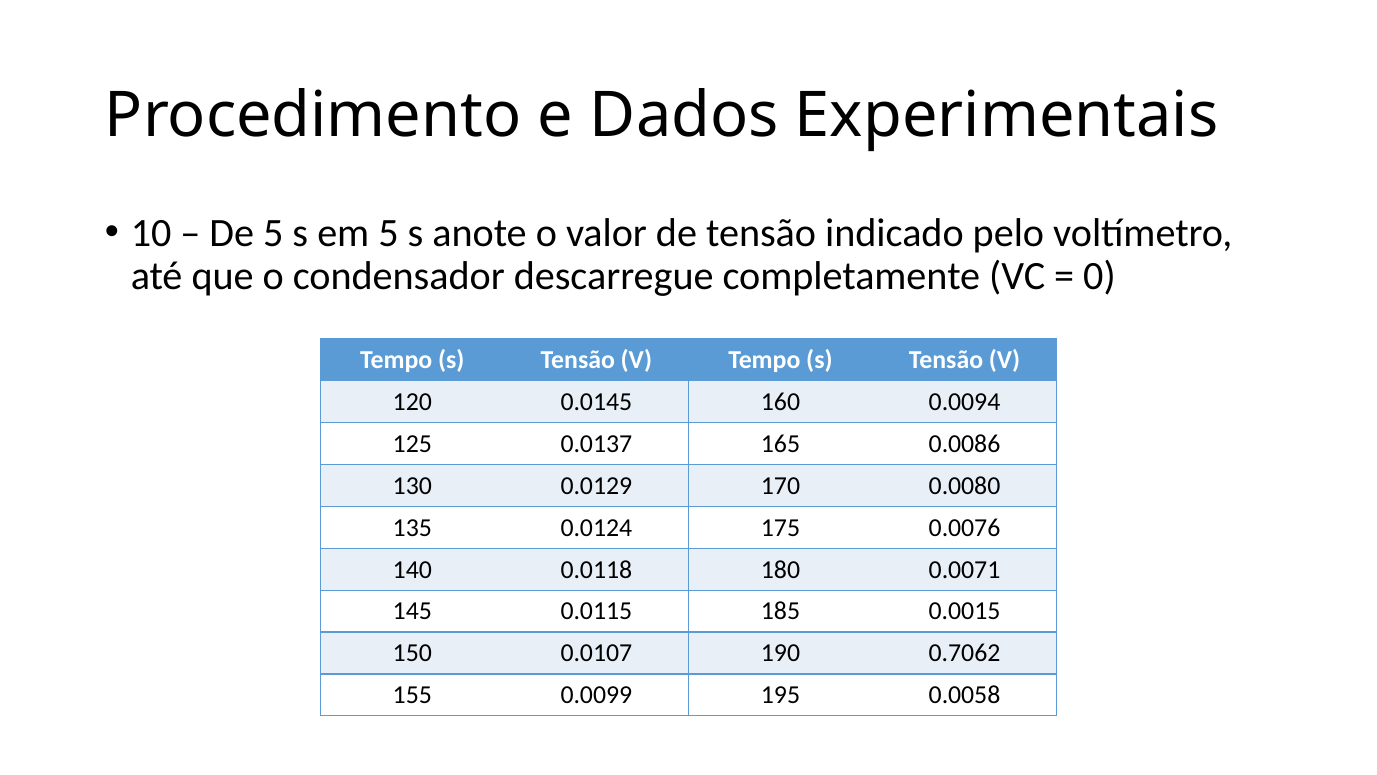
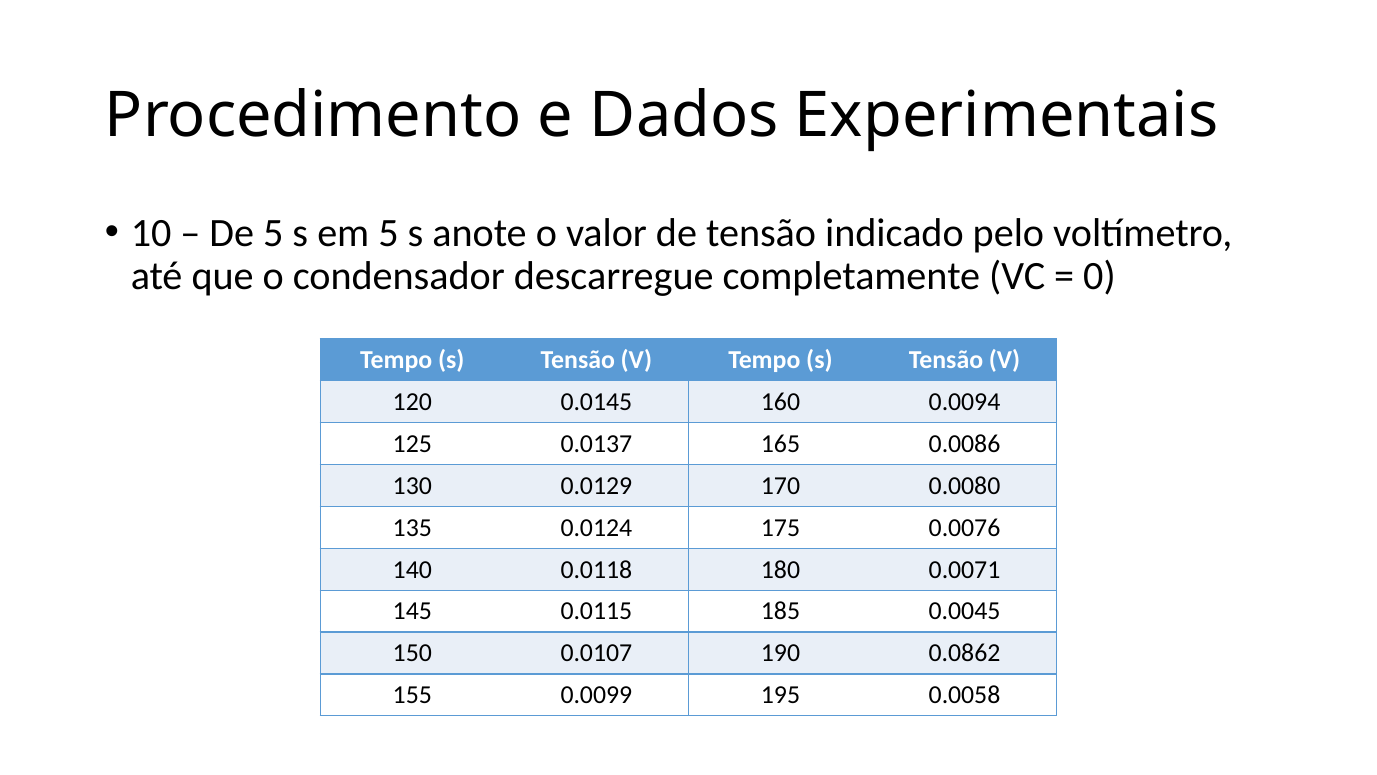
0.0015: 0.0015 -> 0.0045 (965, 611)
0.7062: 0.7062 -> 0.0862 (965, 653)
